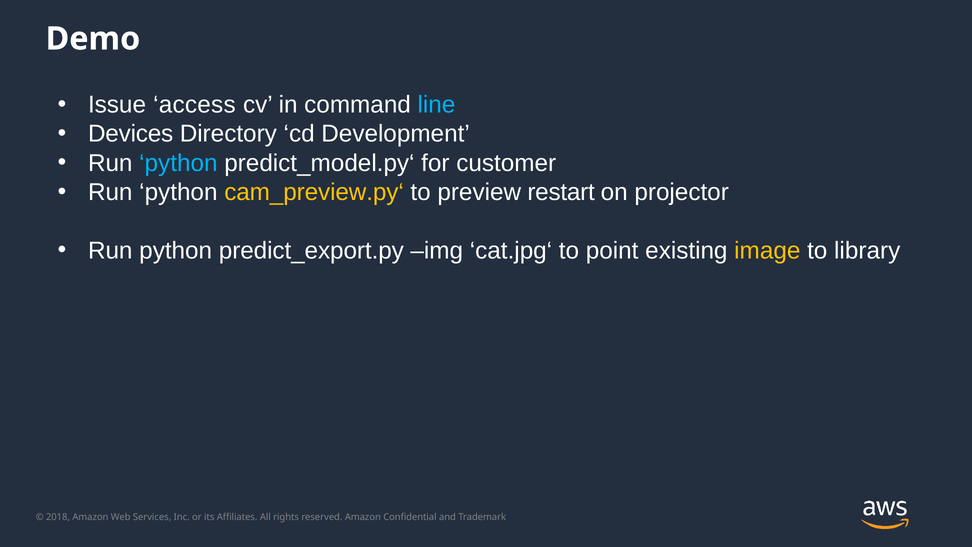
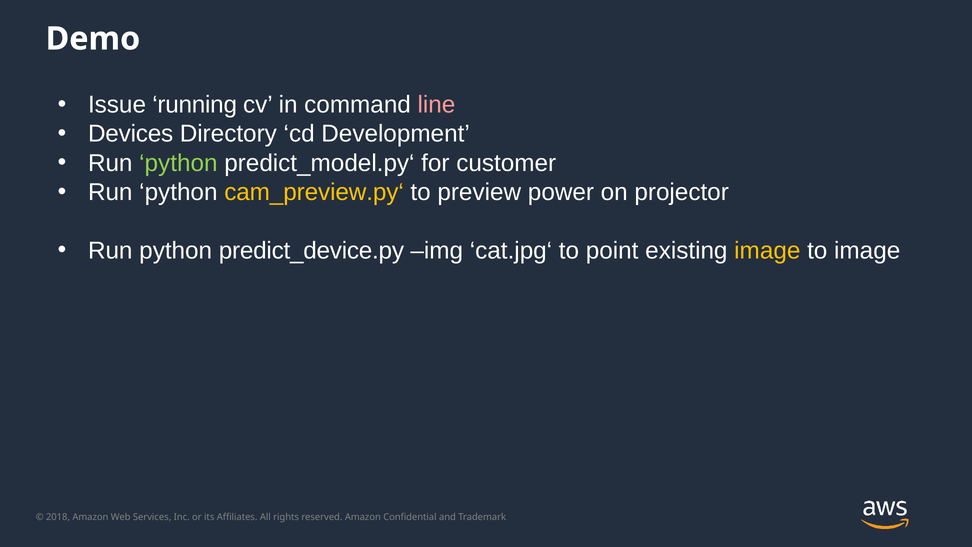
access: access -> running (195, 105)
line colour: light blue -> pink (436, 105)
python colour: light blue -> light green (178, 163)
restart: restart -> power (561, 192)
predict_export.py: predict_export.py -> predict_device.py (311, 251)
to library: library -> image (867, 251)
